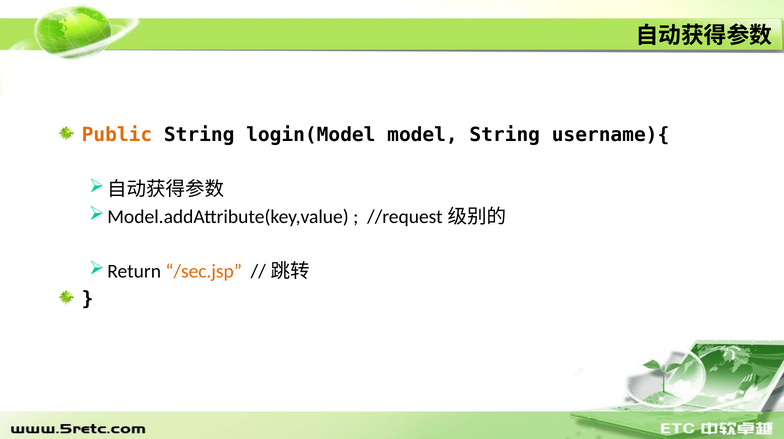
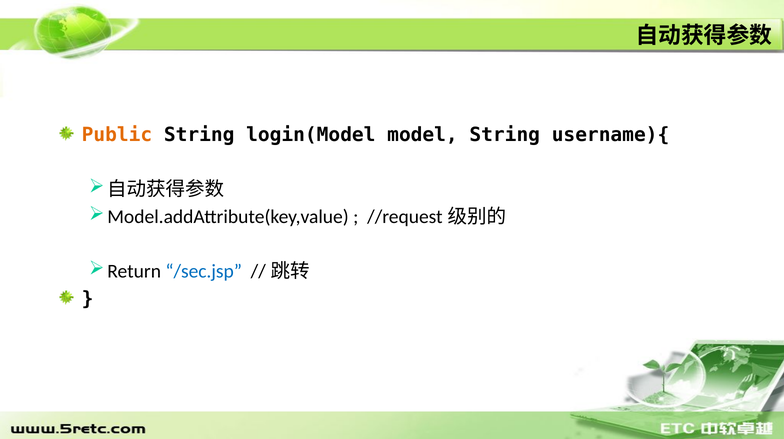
/sec.jsp colour: orange -> blue (204, 272)
